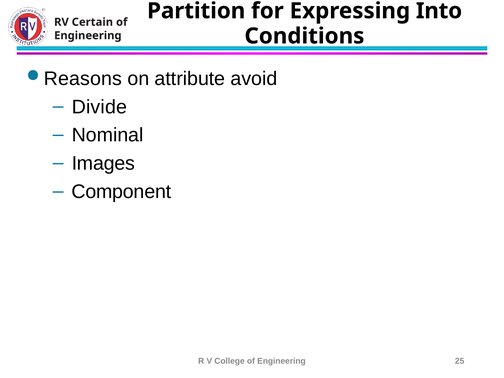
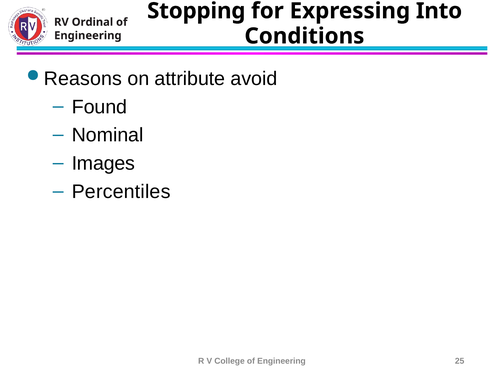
Partition: Partition -> Stopping (196, 11)
Certain: Certain -> Ordinal (92, 22)
Divide: Divide -> Found (99, 107)
Component: Component -> Percentiles (121, 192)
